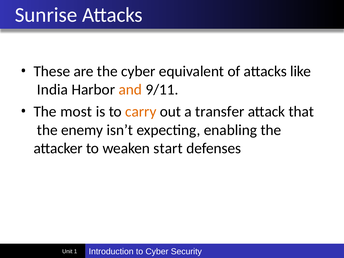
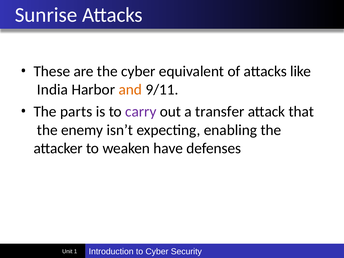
most: most -> parts (76, 112)
carry colour: orange -> purple (141, 112)
start: start -> have (168, 148)
